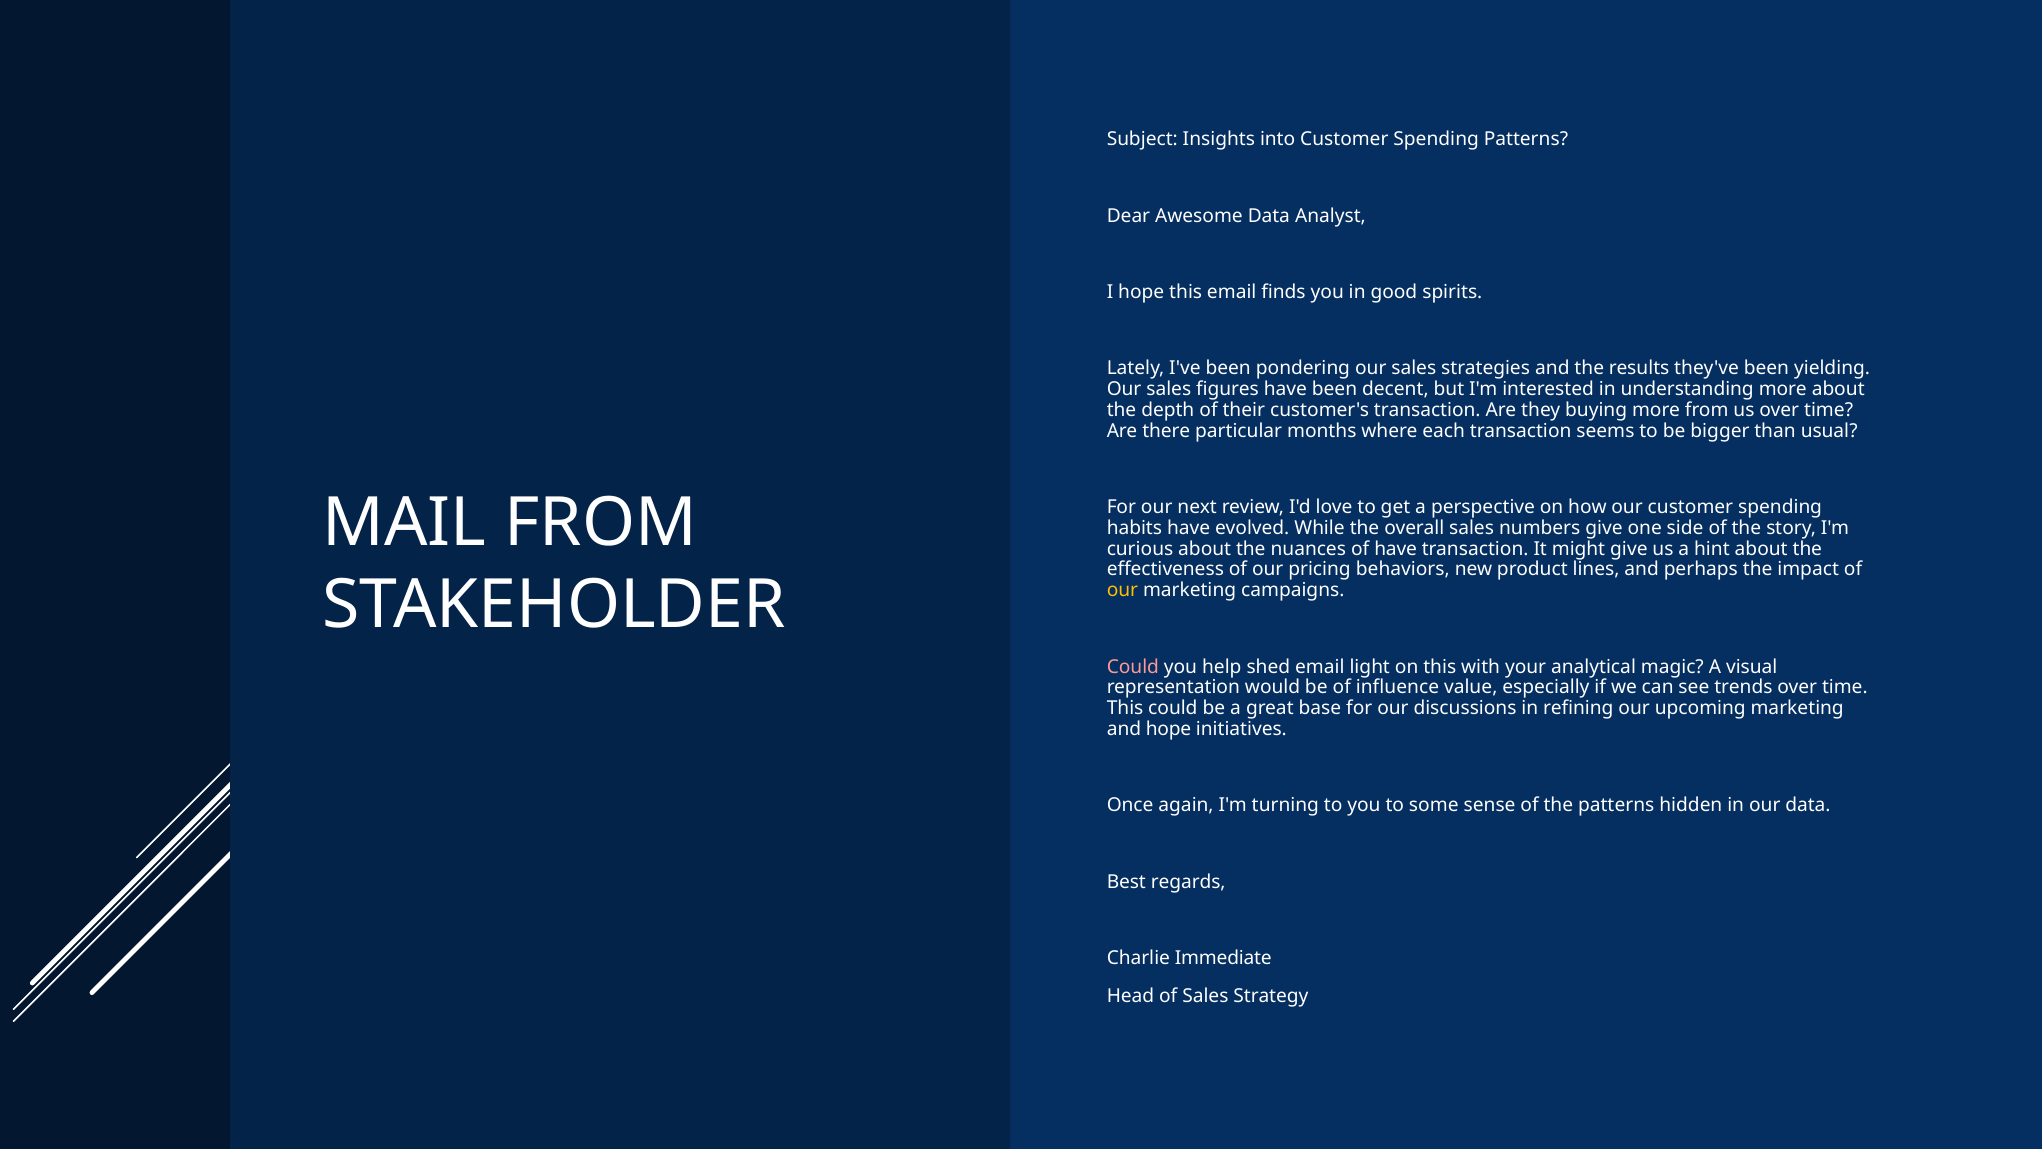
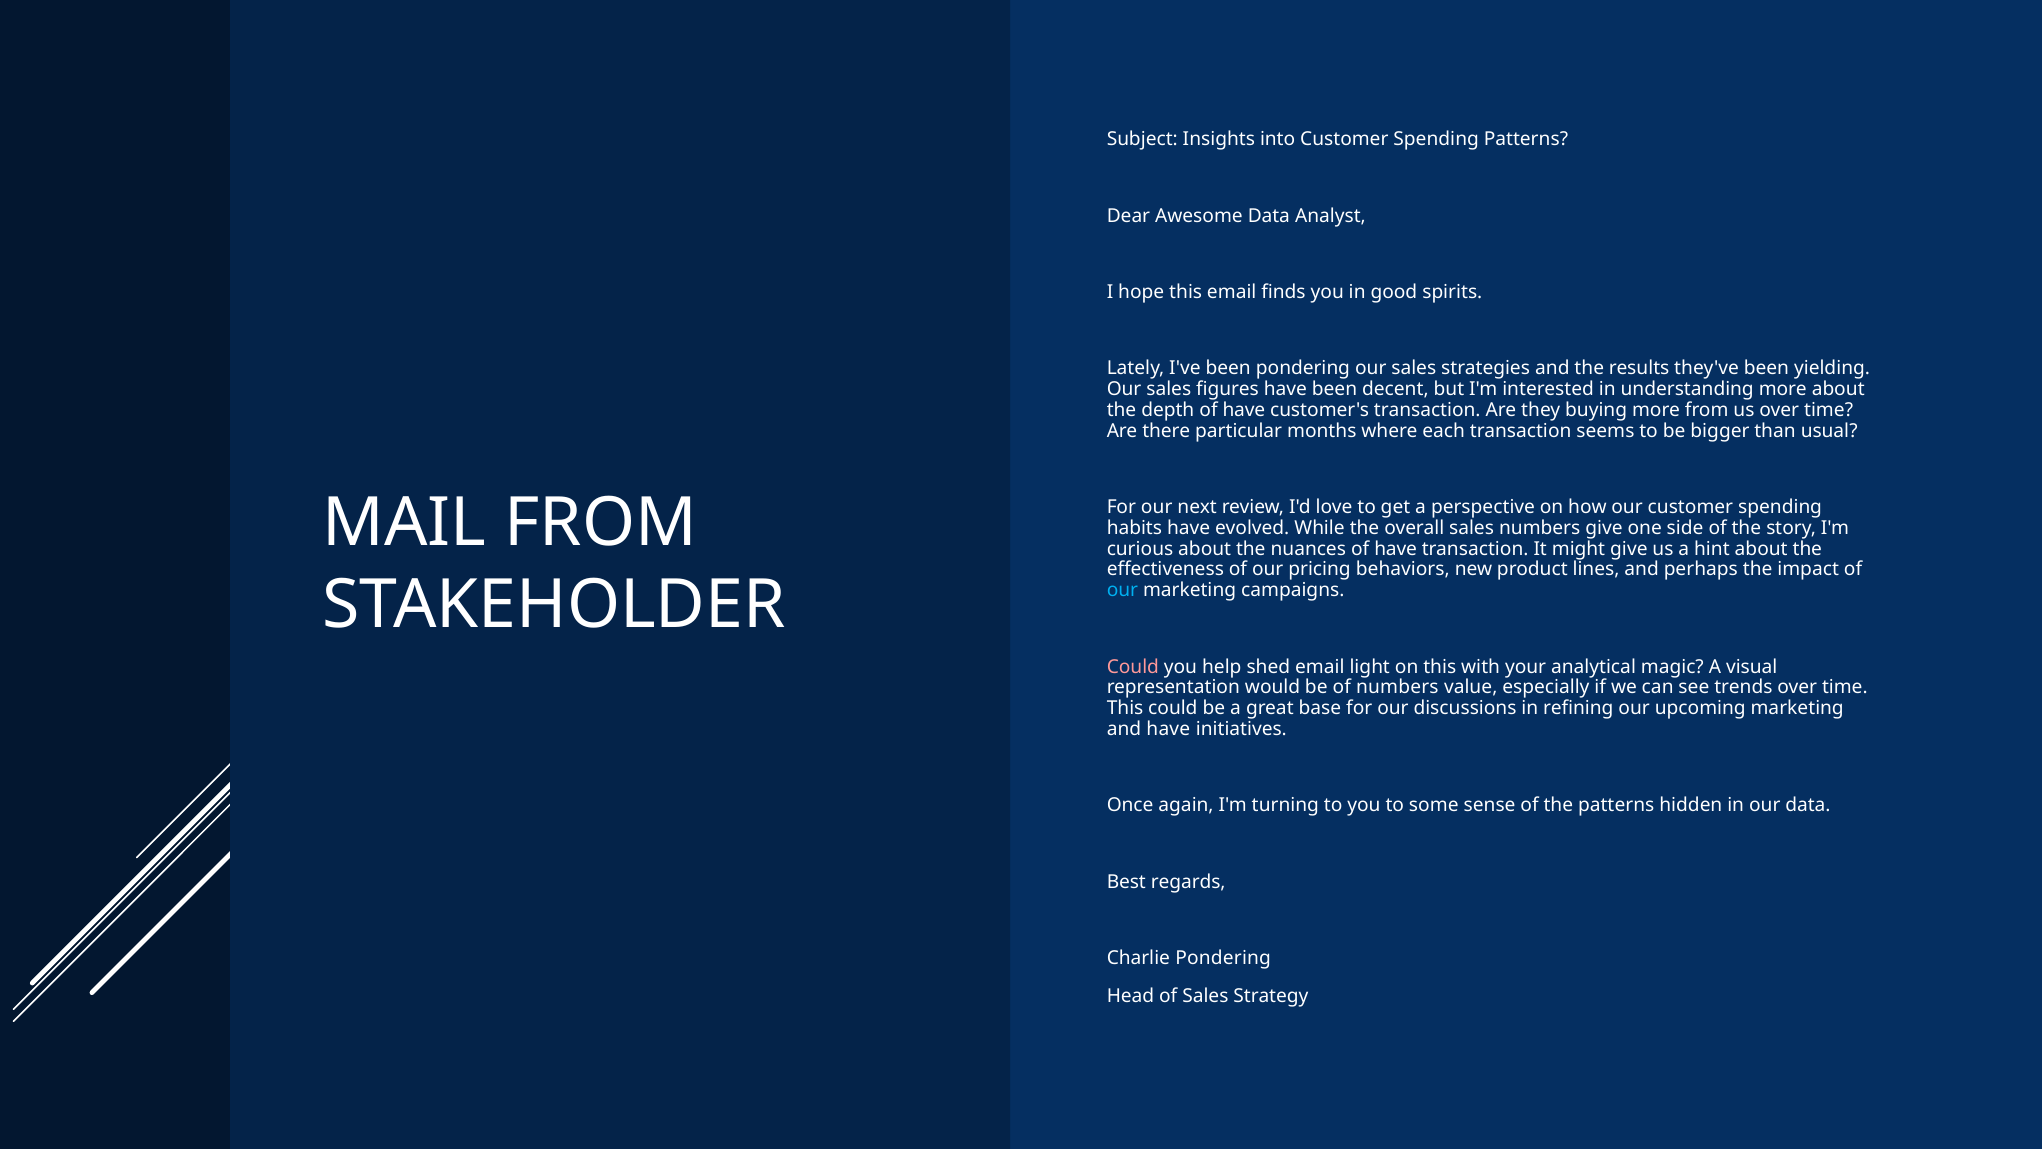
depth of their: their -> have (1244, 410)
our colour: yellow -> light blue (1122, 590)
of influence: influence -> numbers (1397, 687)
and hope: hope -> have (1168, 729)
Charlie Immediate: Immediate -> Pondering (1223, 958)
